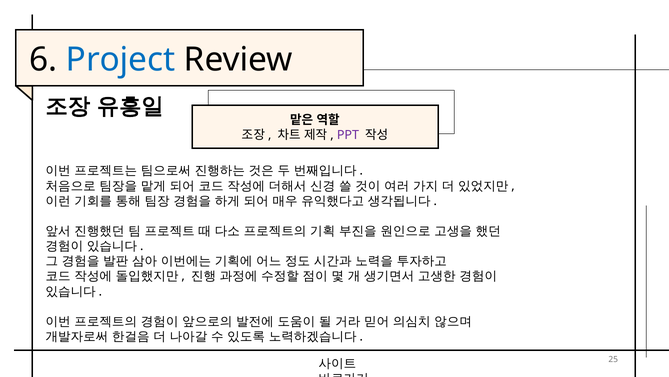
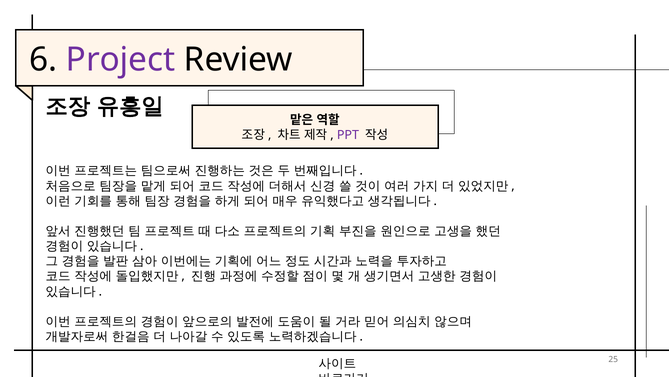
Project colour: blue -> purple (121, 60)
